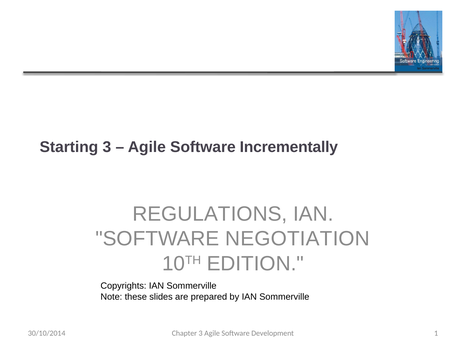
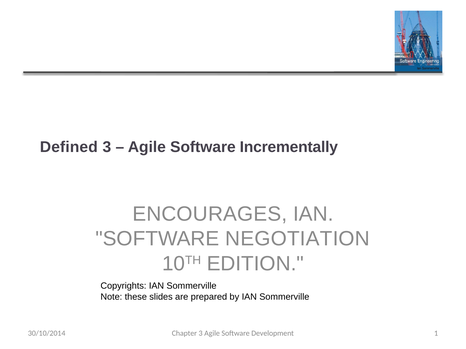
Starting: Starting -> Defined (69, 147)
REGULATIONS: REGULATIONS -> ENCOURAGES (210, 214)
